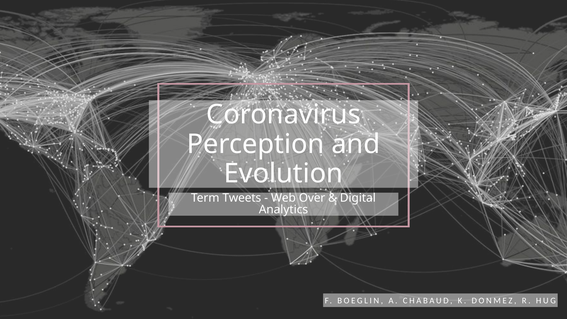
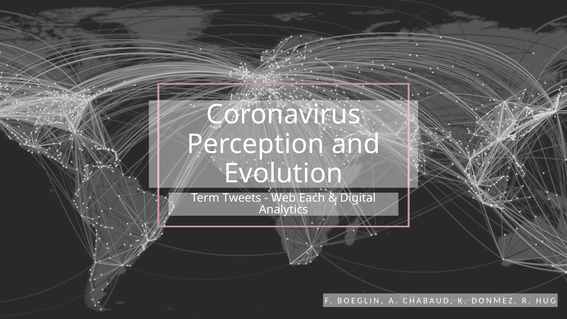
Over: Over -> Each (312, 198)
